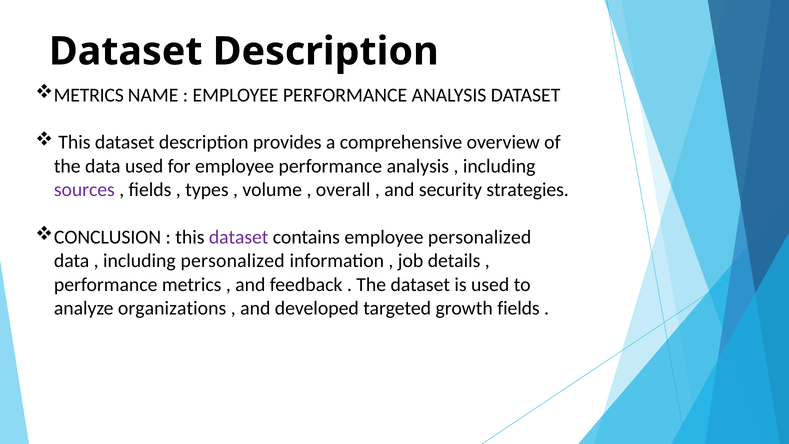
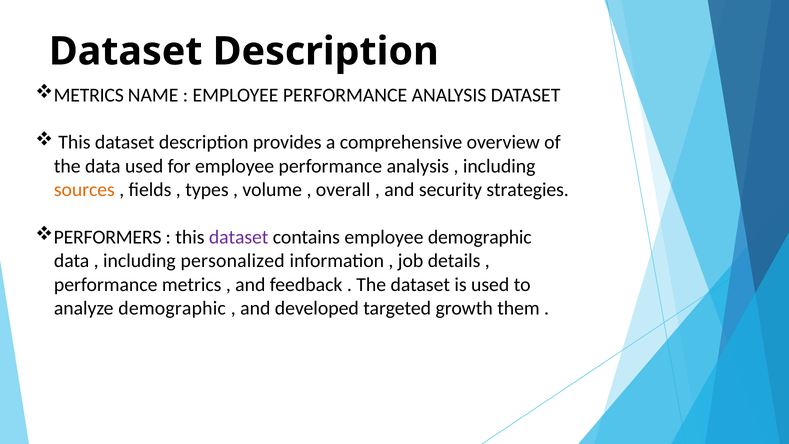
sources colour: purple -> orange (84, 190)
CONCLUSION: CONCLUSION -> PERFORMERS (108, 237)
employee personalized: personalized -> demographic (480, 237)
analyze organizations: organizations -> demographic (172, 308)
growth fields: fields -> them (518, 308)
